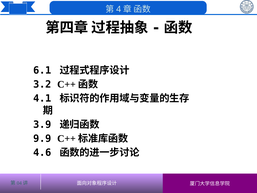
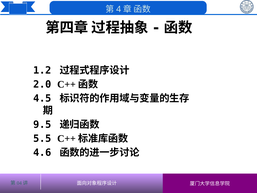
6.1: 6.1 -> 1.2 (42, 70)
3.2: 3.2 -> 2.0 (42, 84)
4.1: 4.1 -> 4.5 (42, 98)
3.9: 3.9 -> 9.5 (42, 124)
9.9: 9.9 -> 5.5 (42, 138)
